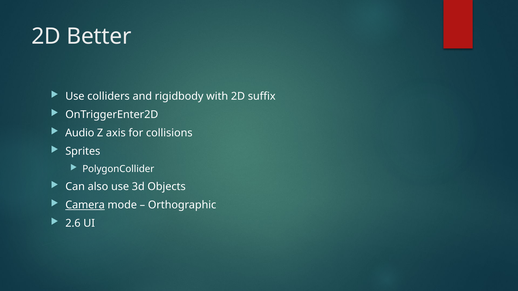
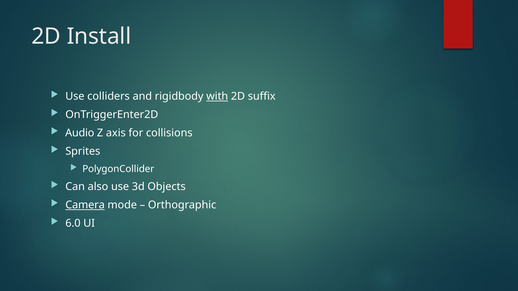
Better: Better -> Install (99, 36)
with underline: none -> present (217, 96)
2.6: 2.6 -> 6.0 (73, 224)
